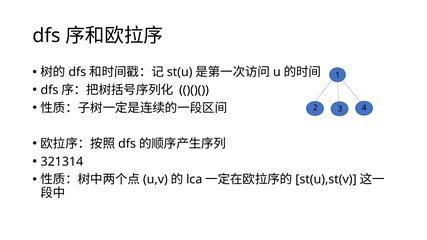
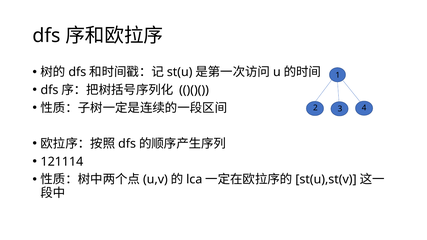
321314: 321314 -> 121114 (62, 162)
